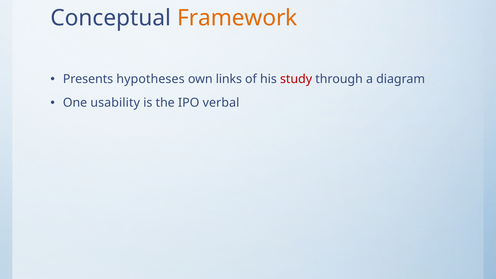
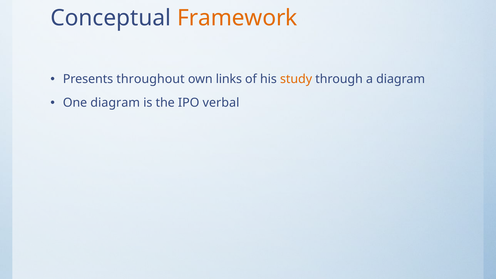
hypotheses: hypotheses -> throughout (151, 79)
study colour: red -> orange (296, 79)
One usability: usability -> diagram (115, 103)
